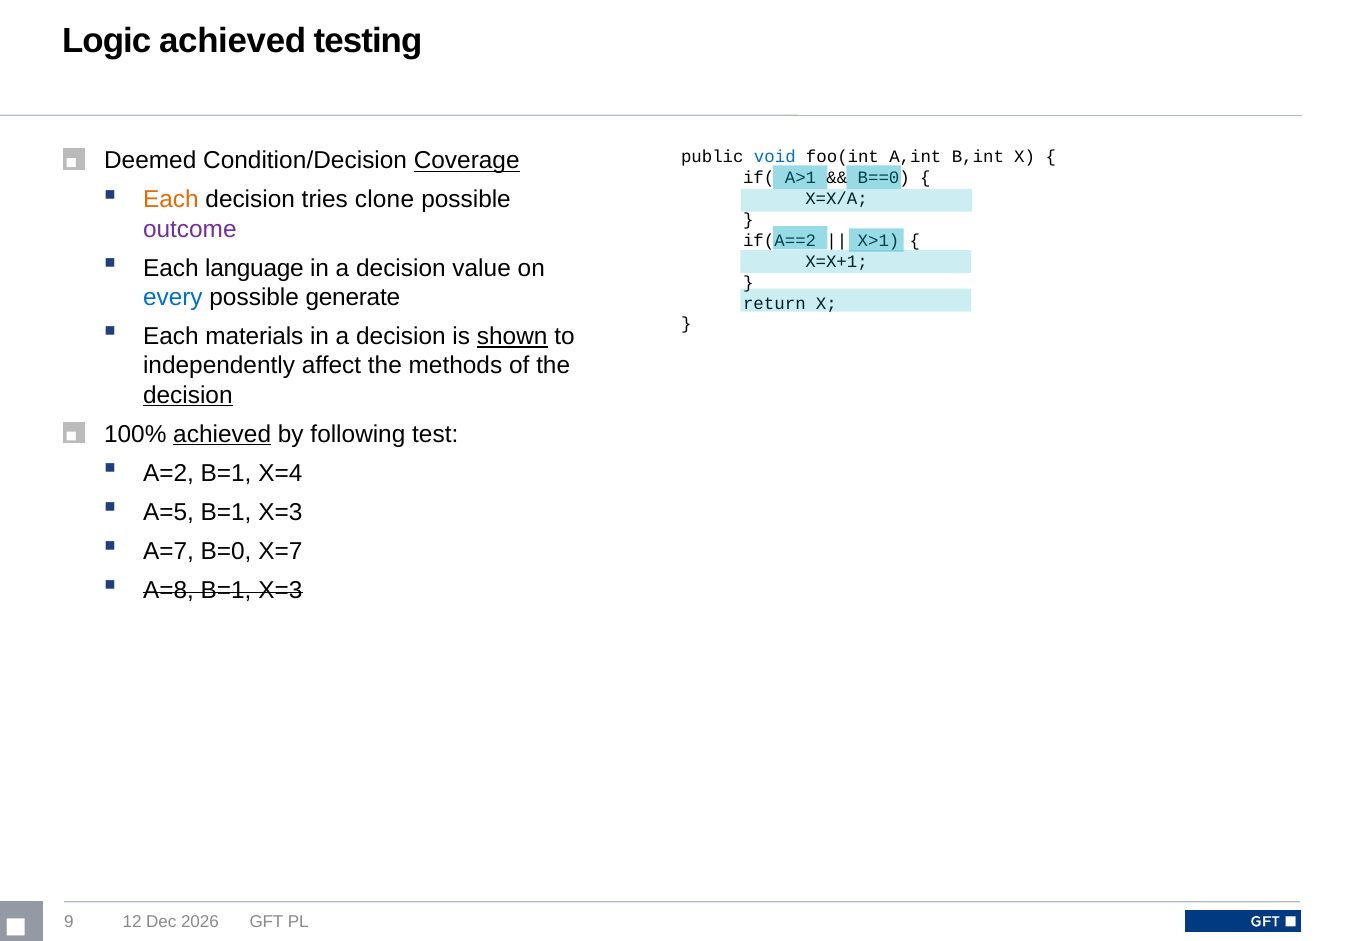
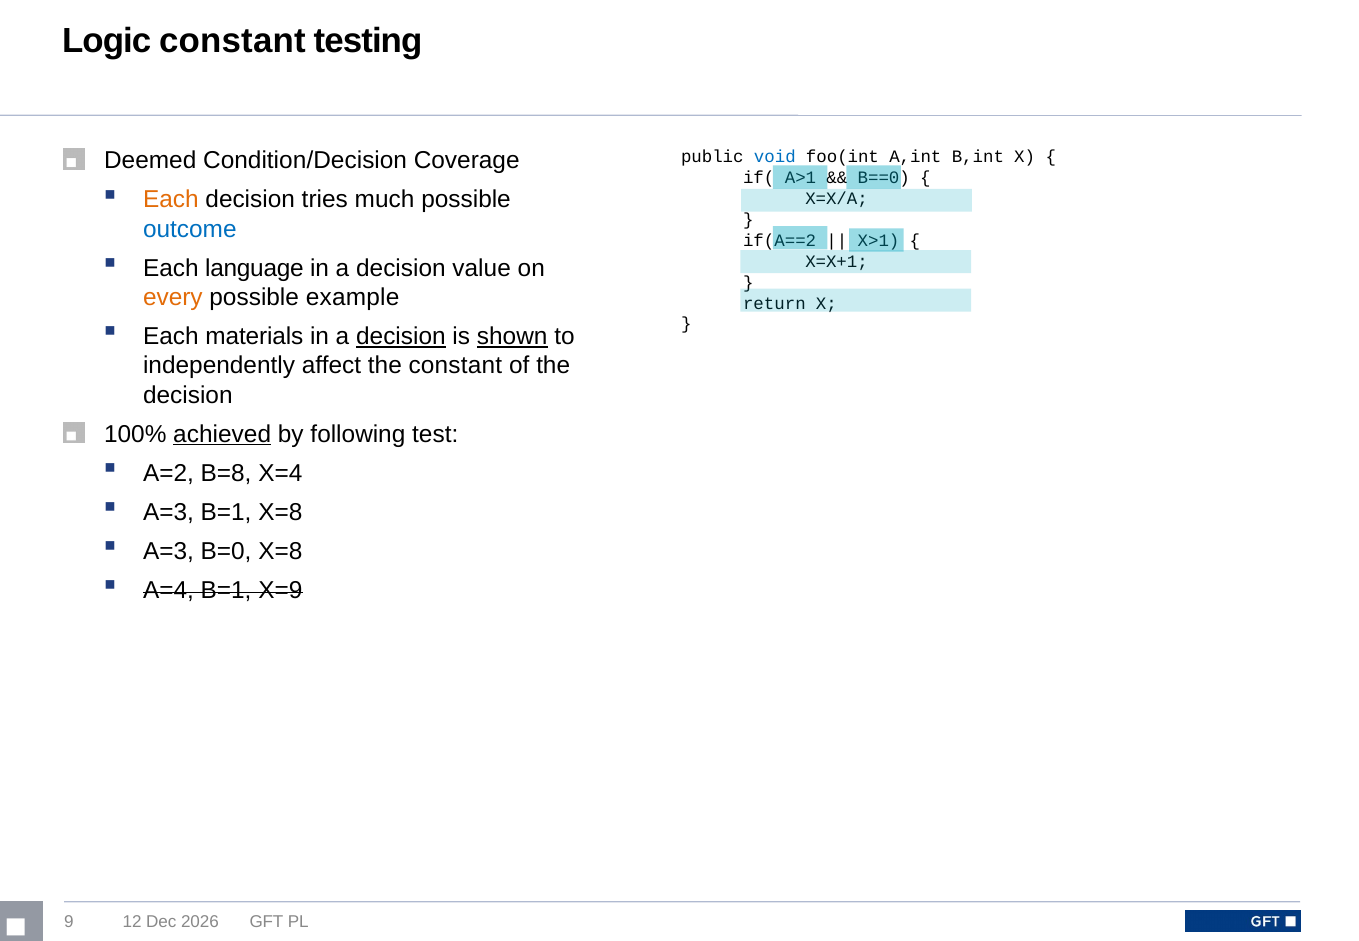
Logic achieved: achieved -> constant (232, 41)
Coverage underline: present -> none (467, 161)
clone: clone -> much (385, 200)
outcome colour: purple -> blue (190, 229)
every colour: blue -> orange (173, 297)
generate: generate -> example (353, 297)
decision underline: none -> present (401, 337)
the methods: methods -> constant (455, 366)
decision underline: present -> none (188, 395)
A=2 B=1: B=1 -> B=8 (226, 473)
A=5: A=5 -> A=3 (168, 512)
X=3: X=3 -> X=8 (280, 512)
A=7: A=7 -> A=3 (168, 551)
B=0 X=7: X=7 -> X=8 (280, 551)
A=8: A=8 -> A=4 (168, 590)
X=3: X=3 -> X=9 (280, 590)
